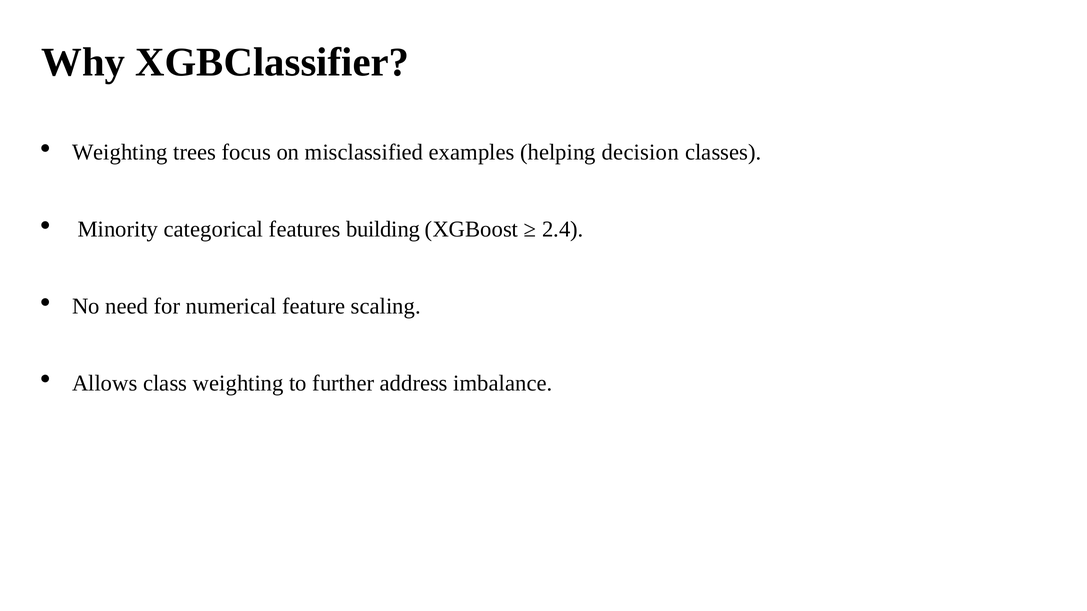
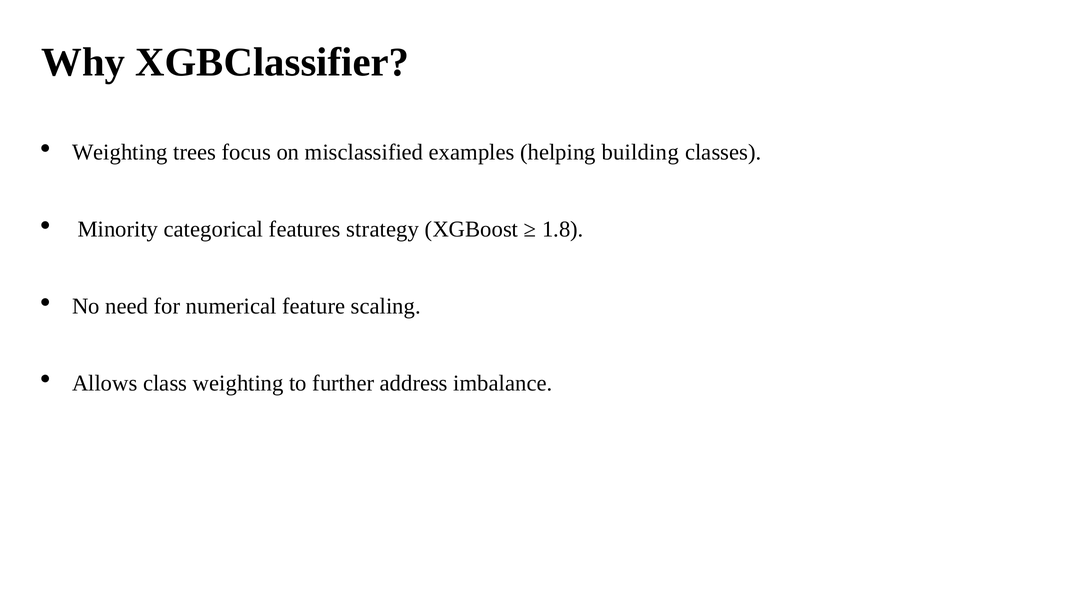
decision: decision -> building (640, 152)
building: building -> strategy (383, 229)
2.4: 2.4 -> 1.8 (563, 229)
